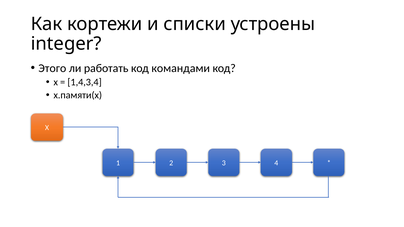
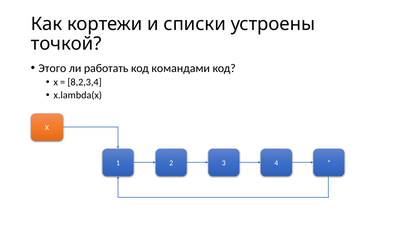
integer: integer -> точкой (66, 44)
1,4,3,4: 1,4,3,4 -> 8,2,3,4 (85, 82)
x.памяти(x: x.памяти(x -> x.lambda(x (78, 95)
